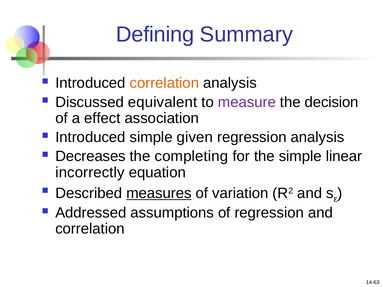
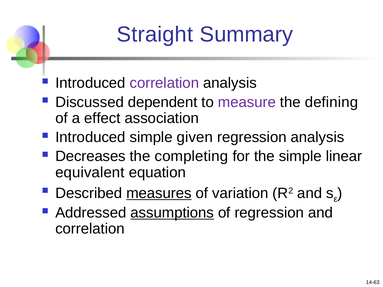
Defining: Defining -> Straight (155, 35)
correlation colour: orange -> purple (164, 83)
equivalent: equivalent -> dependent (163, 102)
decision: decision -> defining (331, 102)
incorrectly: incorrectly -> equivalent (90, 173)
assumptions underline: none -> present (172, 213)
